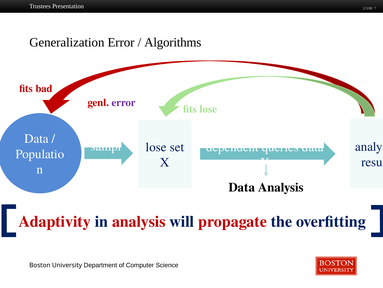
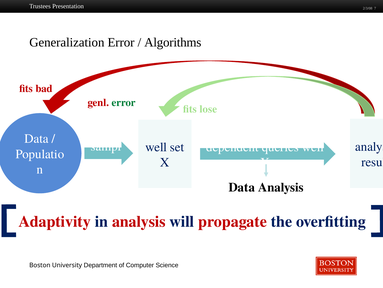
error colour: purple -> green (124, 102)
lose: lose -> well (156, 147)
queries data: data -> well (313, 147)
